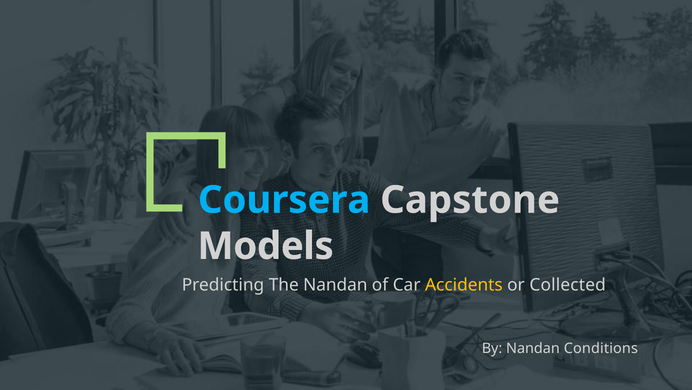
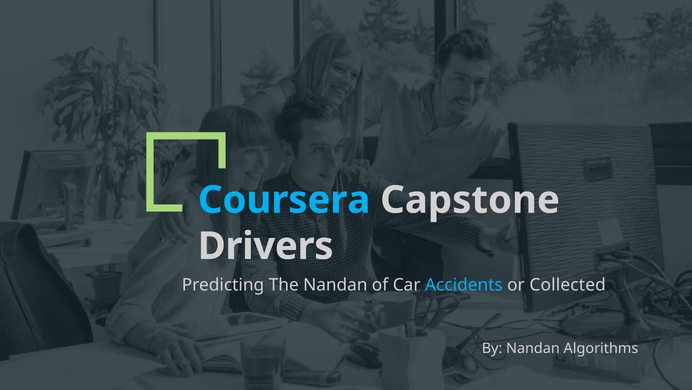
Models: Models -> Drivers (266, 246)
Accidents colour: yellow -> light blue (464, 285)
Conditions: Conditions -> Algorithms (601, 348)
